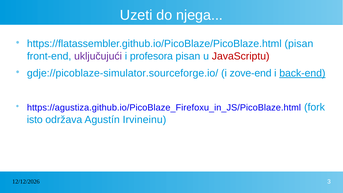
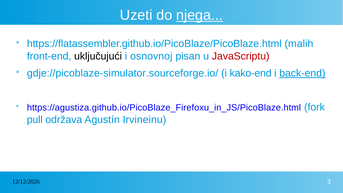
njega underline: none -> present (200, 15)
https://flatassembler.github.io/PicoBlaze/PicoBlaze.html pisan: pisan -> malih (299, 44)
uključujući colour: purple -> black (98, 56)
profesora: profesora -> osnovnoj (151, 56)
zove-end: zove-end -> kako-end (251, 73)
isto: isto -> pull (35, 120)
